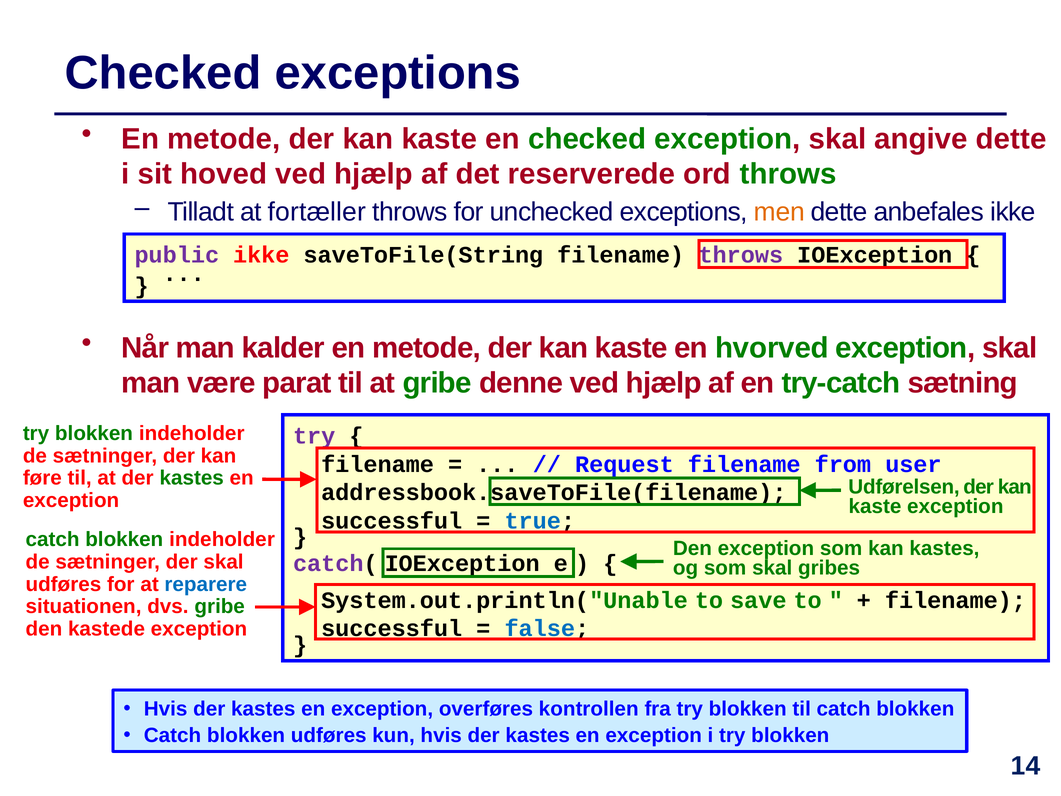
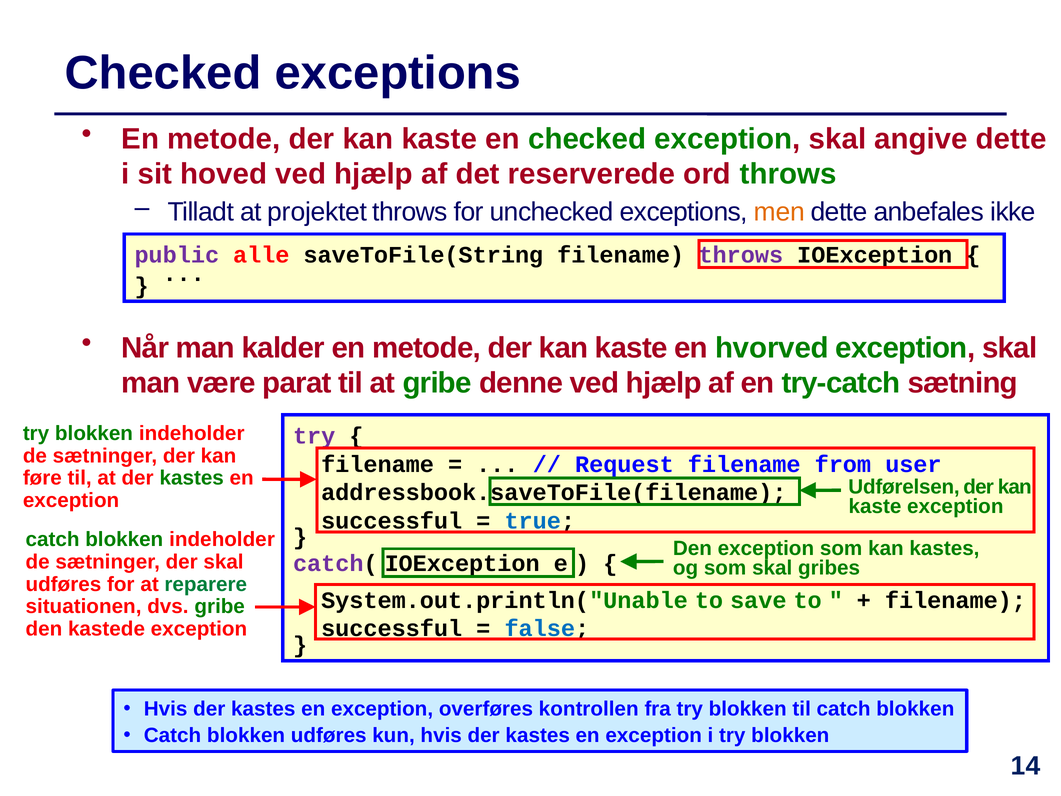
fortæller: fortæller -> projektet (317, 212)
public ikke: ikke -> alle (261, 255)
reparere colour: blue -> green (206, 584)
